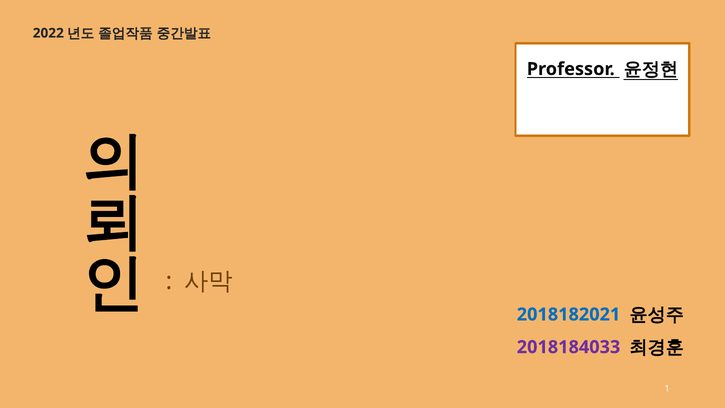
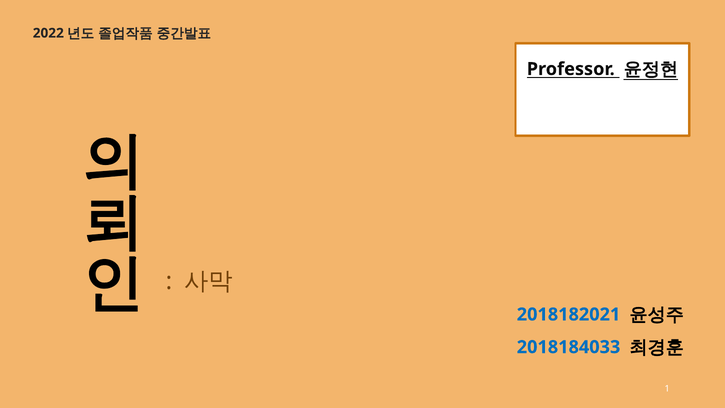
2018184033 colour: purple -> blue (569, 347)
